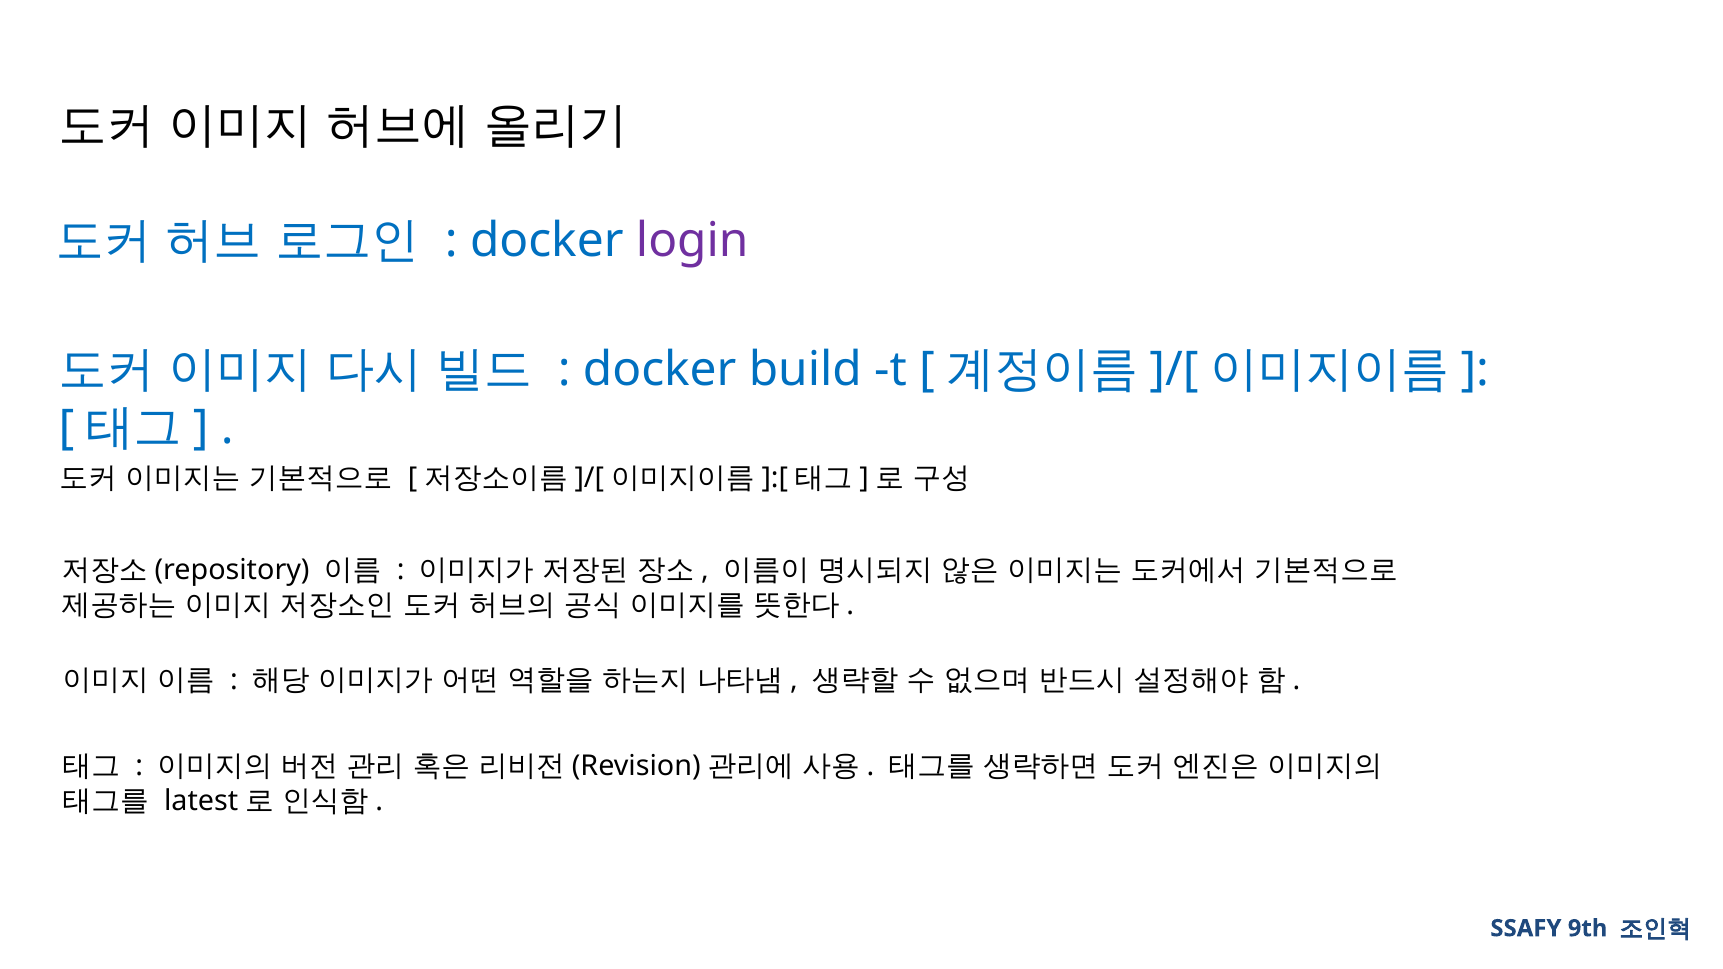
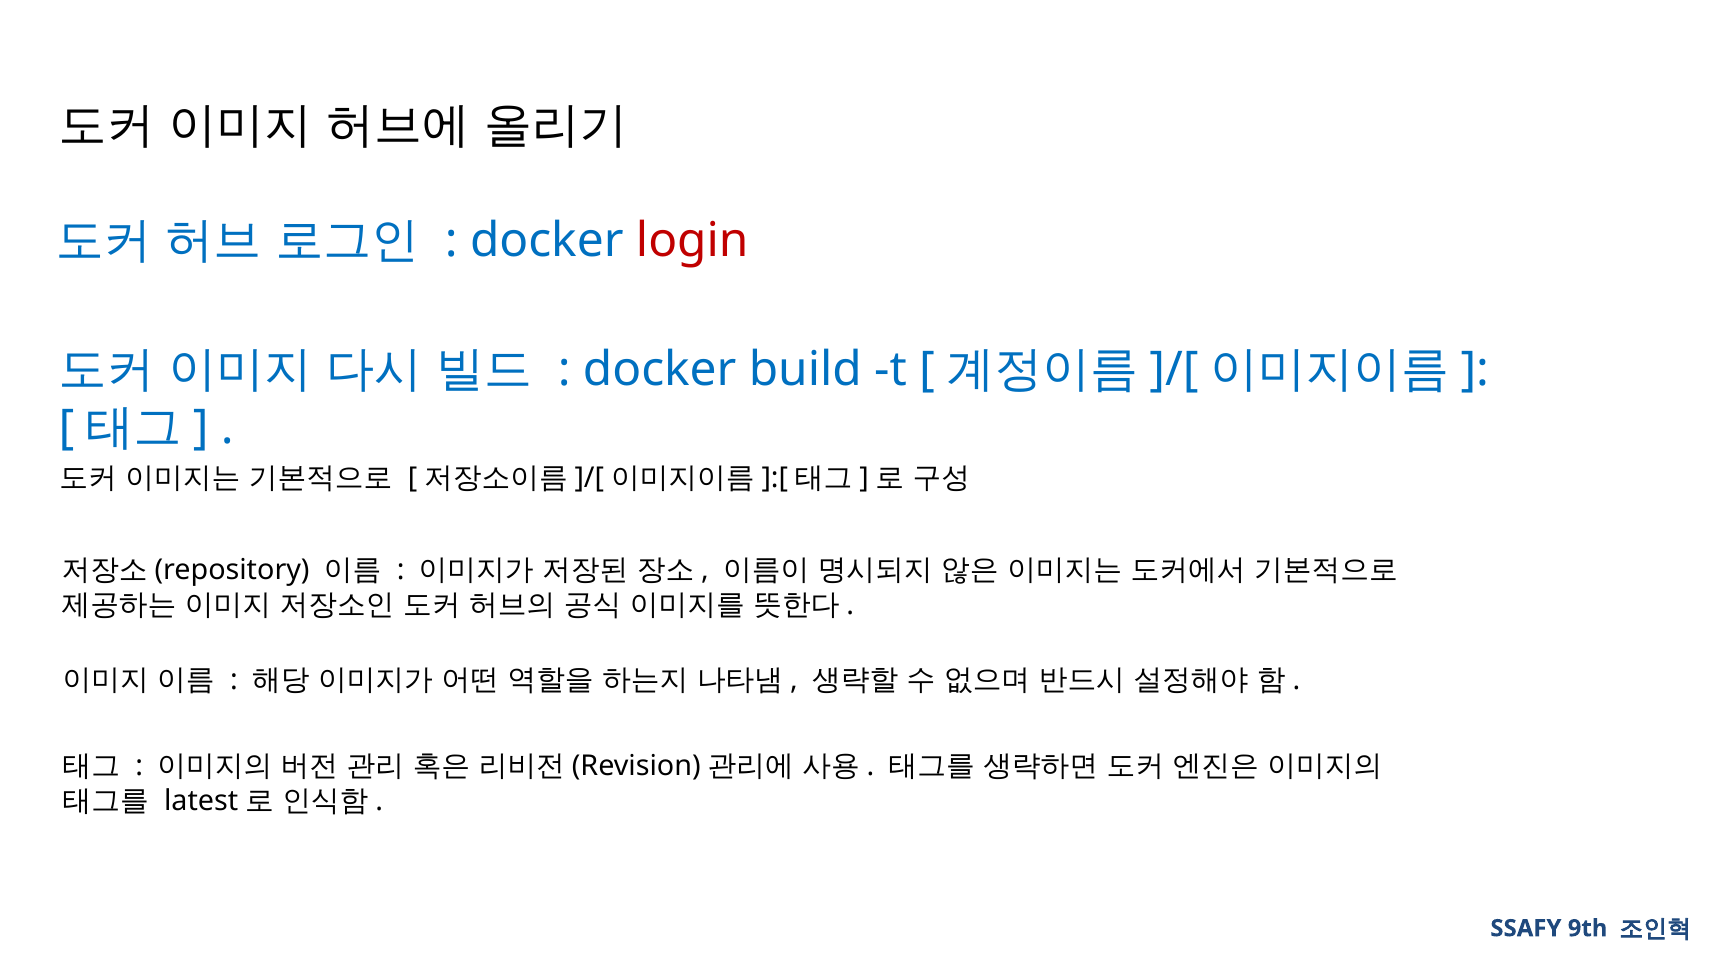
login colour: purple -> red (692, 241)
